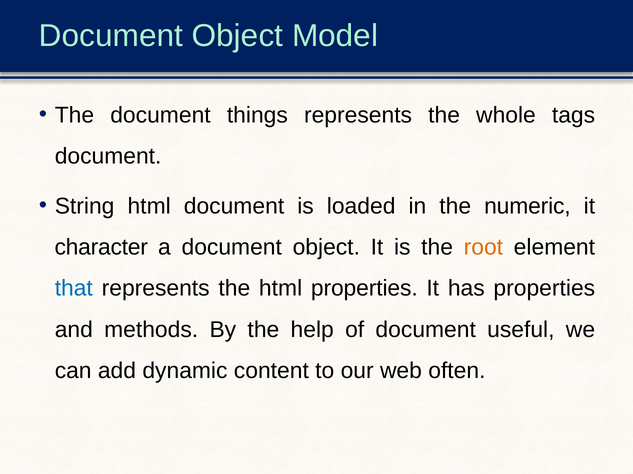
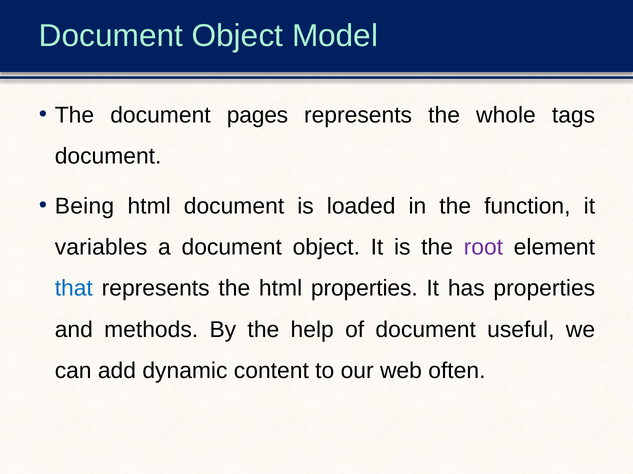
things: things -> pages (258, 115)
String: String -> Being (84, 206)
numeric: numeric -> function (527, 206)
character: character -> variables (101, 248)
root colour: orange -> purple (483, 248)
